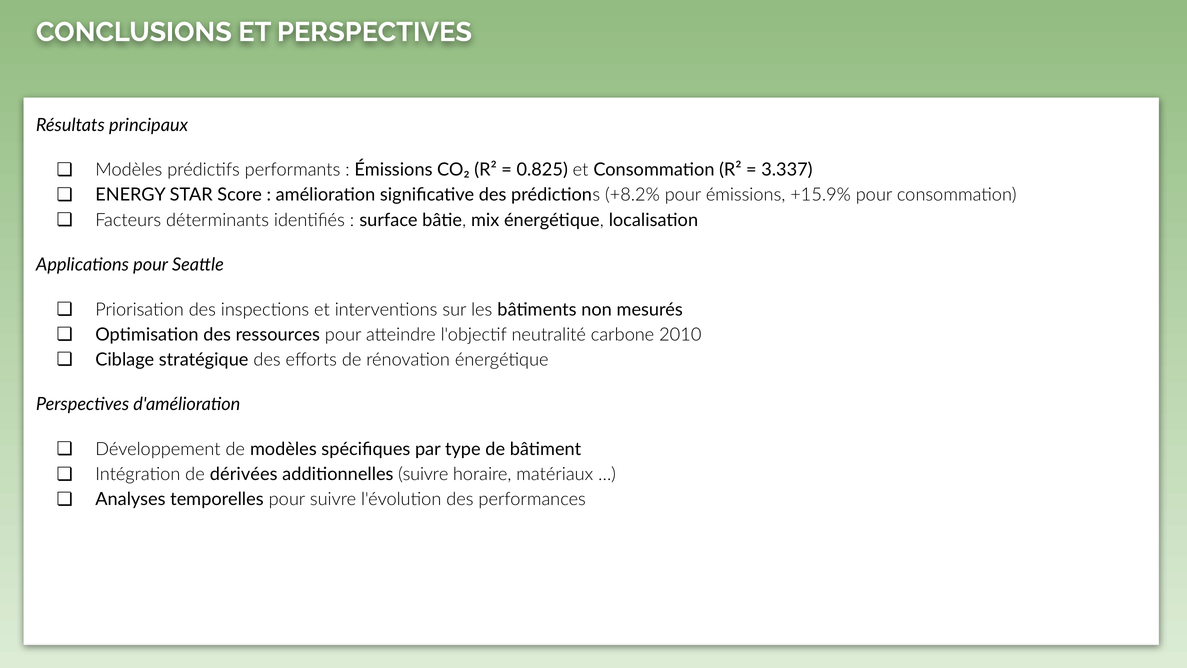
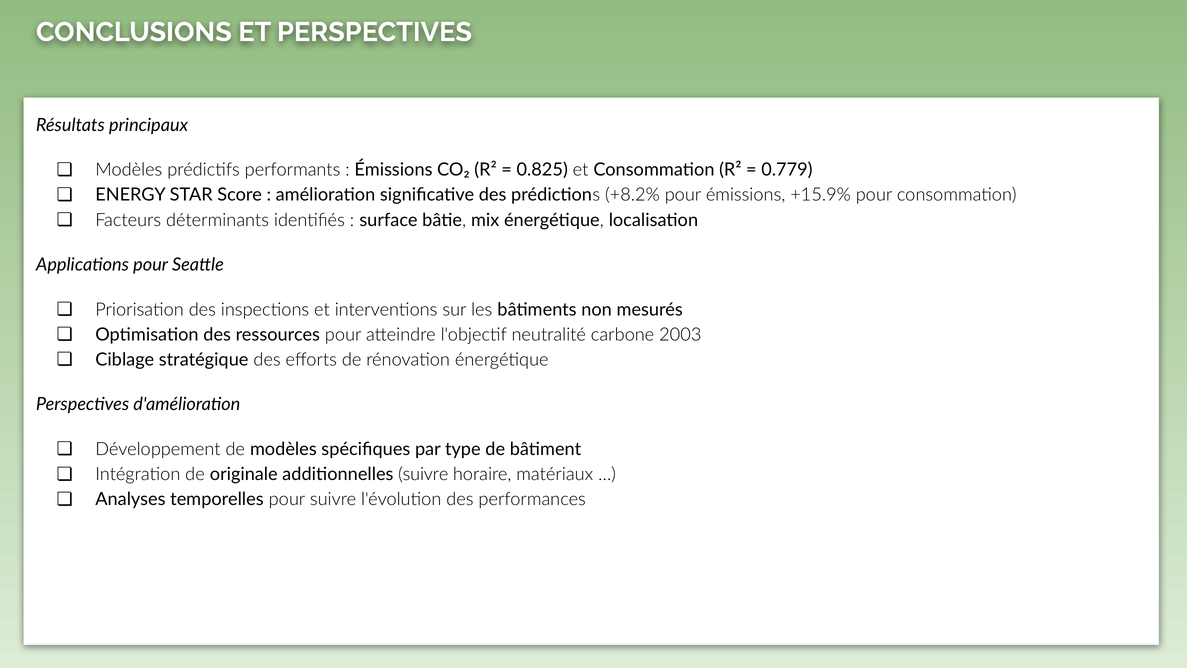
3.337: 3.337 -> 0.779 (787, 170)
2010: 2010 -> 2003 (680, 334)
dérivées: dérivées -> originale (244, 474)
